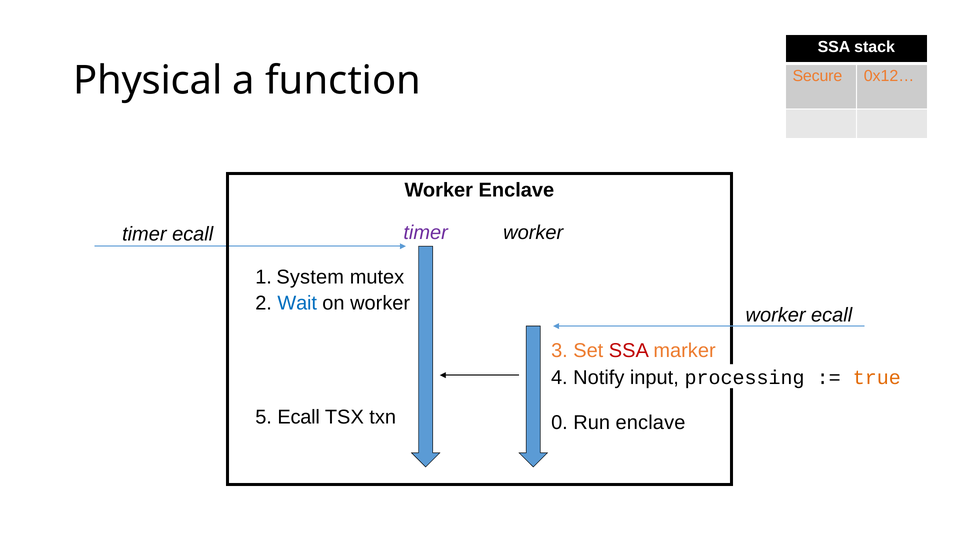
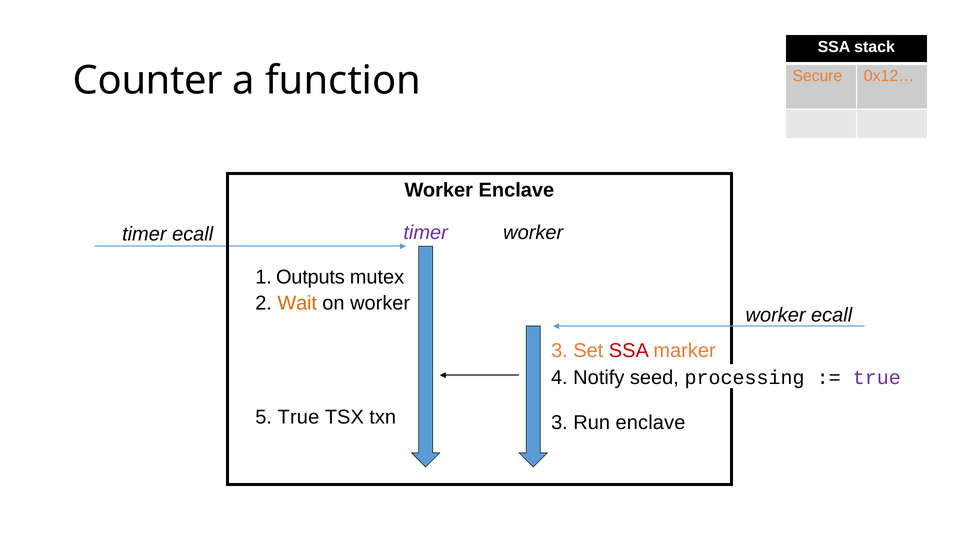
Physical: Physical -> Counter (148, 81)
System: System -> Outputs (310, 277)
Wait colour: blue -> orange (297, 304)
input: input -> seed (654, 378)
true colour: orange -> purple (877, 378)
5 Ecall: Ecall -> True (298, 418)
txn 0: 0 -> 3 (559, 423)
